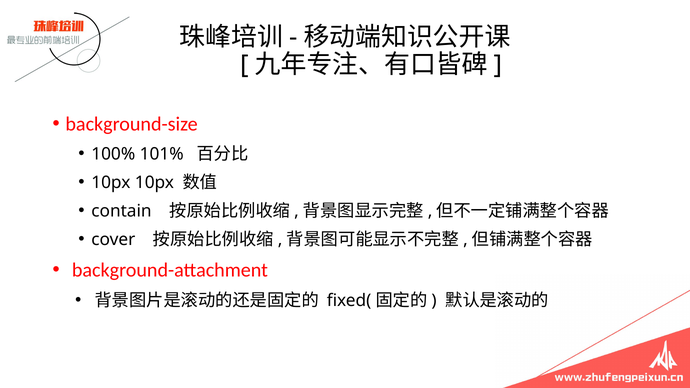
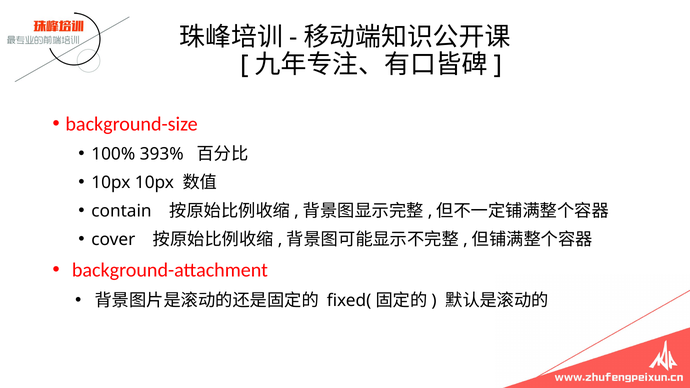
101%: 101% -> 393% (162, 154)
